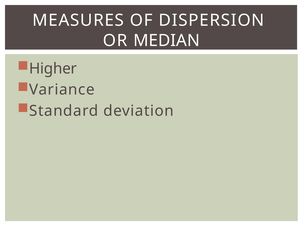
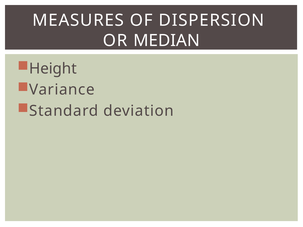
Higher: Higher -> Height (53, 69)
